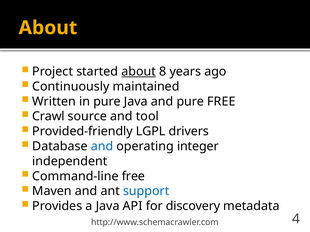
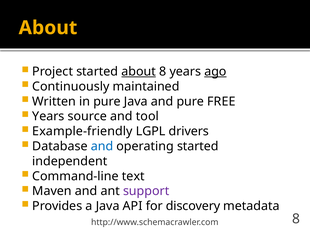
ago underline: none -> present (215, 72)
Crawl: Crawl -> Years (48, 117)
Provided-friendly: Provided-friendly -> Example-friendly (82, 132)
operating integer: integer -> started (198, 147)
Command-line free: free -> text (133, 177)
support colour: blue -> purple (146, 192)
http://www.schemacrawler.com 4: 4 -> 8 (296, 219)
